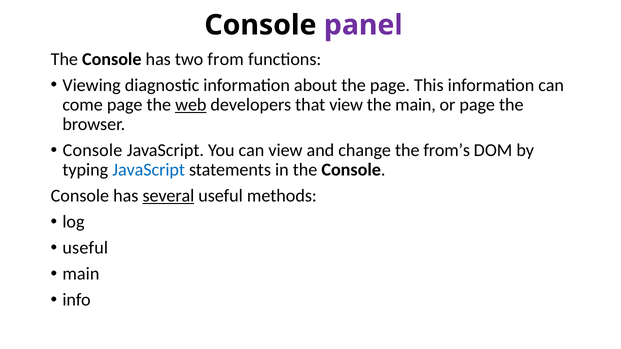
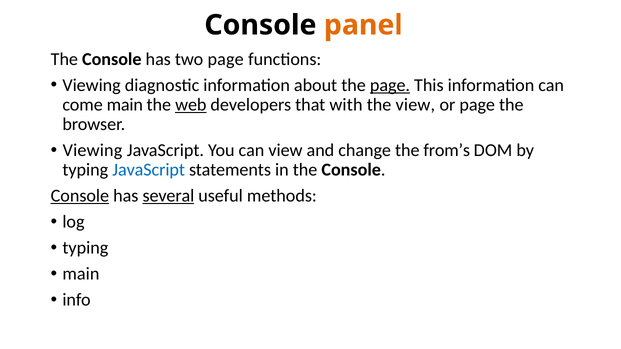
panel colour: purple -> orange (363, 25)
two from: from -> page (226, 59)
page underline: none -> present (390, 85)
come page: page -> main (125, 105)
that view: view -> with (346, 105)
the main: main -> view (415, 105)
Console: Console -> Viewing (92, 150)
Console underline: none -> present (80, 196)
useful: useful -> typing (85, 248)
